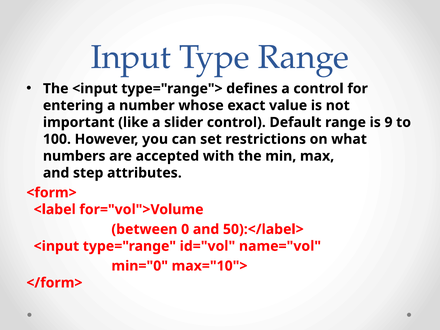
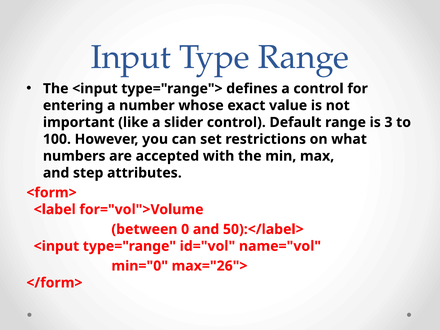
9: 9 -> 3 (388, 122)
max="10">: max="10"> -> max="26"> (210, 266)
